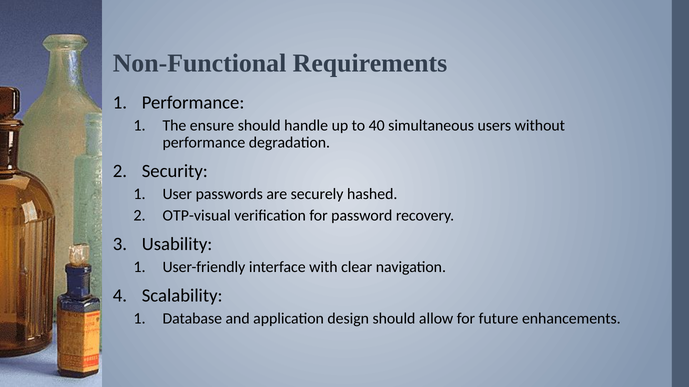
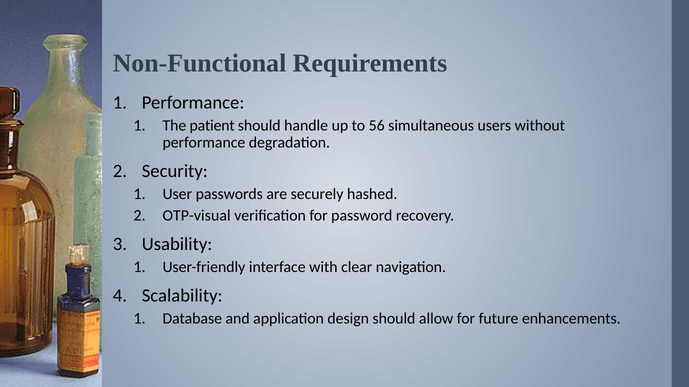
ensure: ensure -> patient (212, 126)
40: 40 -> 56 (377, 126)
